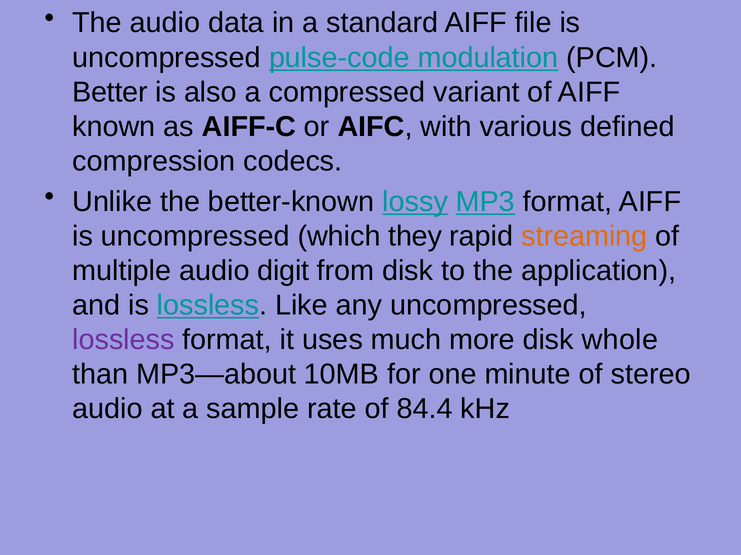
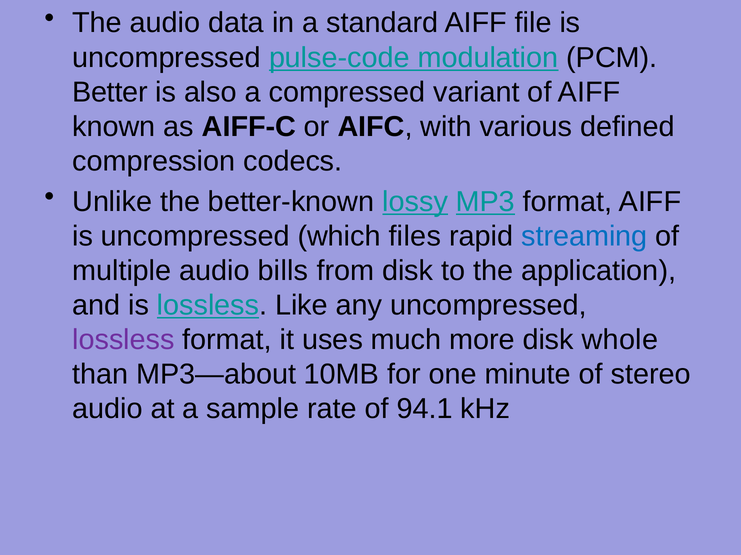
they: they -> files (415, 236)
streaming colour: orange -> blue (584, 236)
digit: digit -> bills (283, 271)
84.4: 84.4 -> 94.1 (425, 409)
